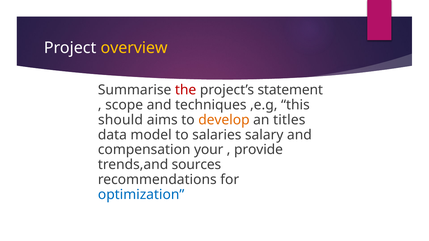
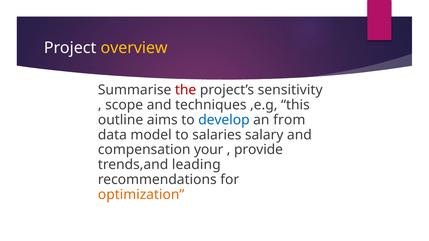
statement: statement -> sensitivity (290, 90)
should: should -> outline (121, 120)
develop colour: orange -> blue (224, 120)
titles: titles -> from (289, 120)
sources: sources -> leading (196, 165)
optimization colour: blue -> orange (141, 195)
